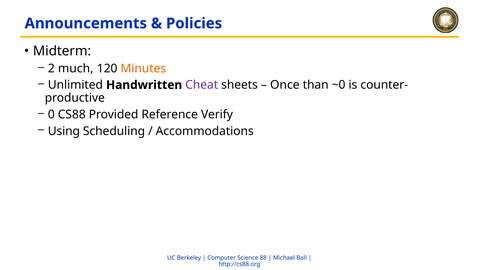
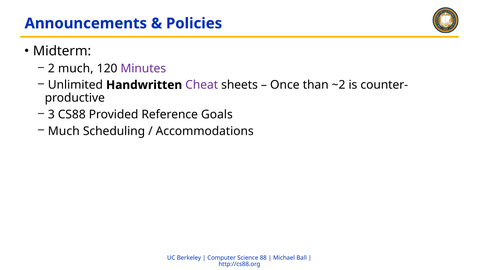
Minutes colour: orange -> purple (143, 68)
~0: ~0 -> ~2 (339, 85)
0: 0 -> 3 (51, 114)
Verify: Verify -> Goals (217, 114)
Using: Using -> Much (64, 131)
